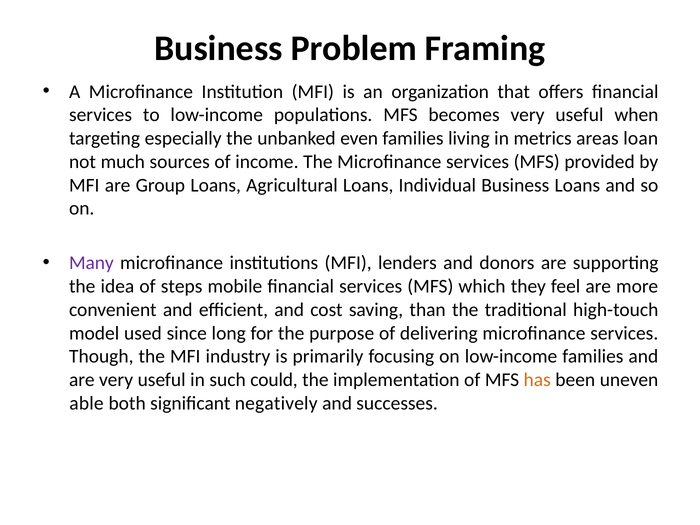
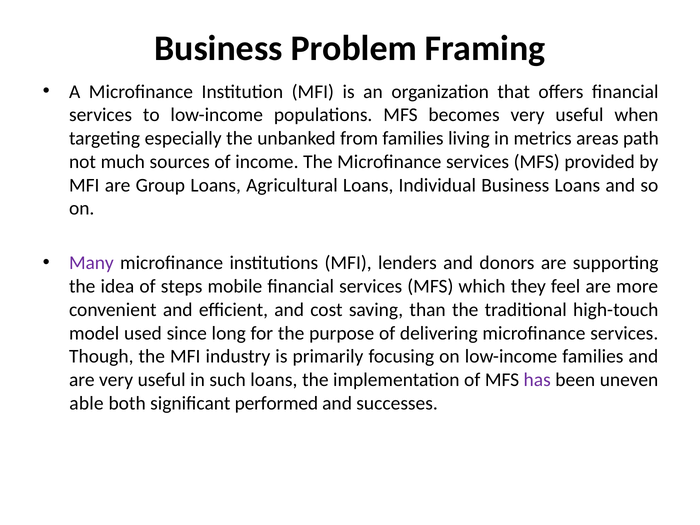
even: even -> from (359, 138)
loan: loan -> path (641, 138)
such could: could -> loans (274, 380)
has colour: orange -> purple (537, 380)
negatively: negatively -> performed (276, 403)
